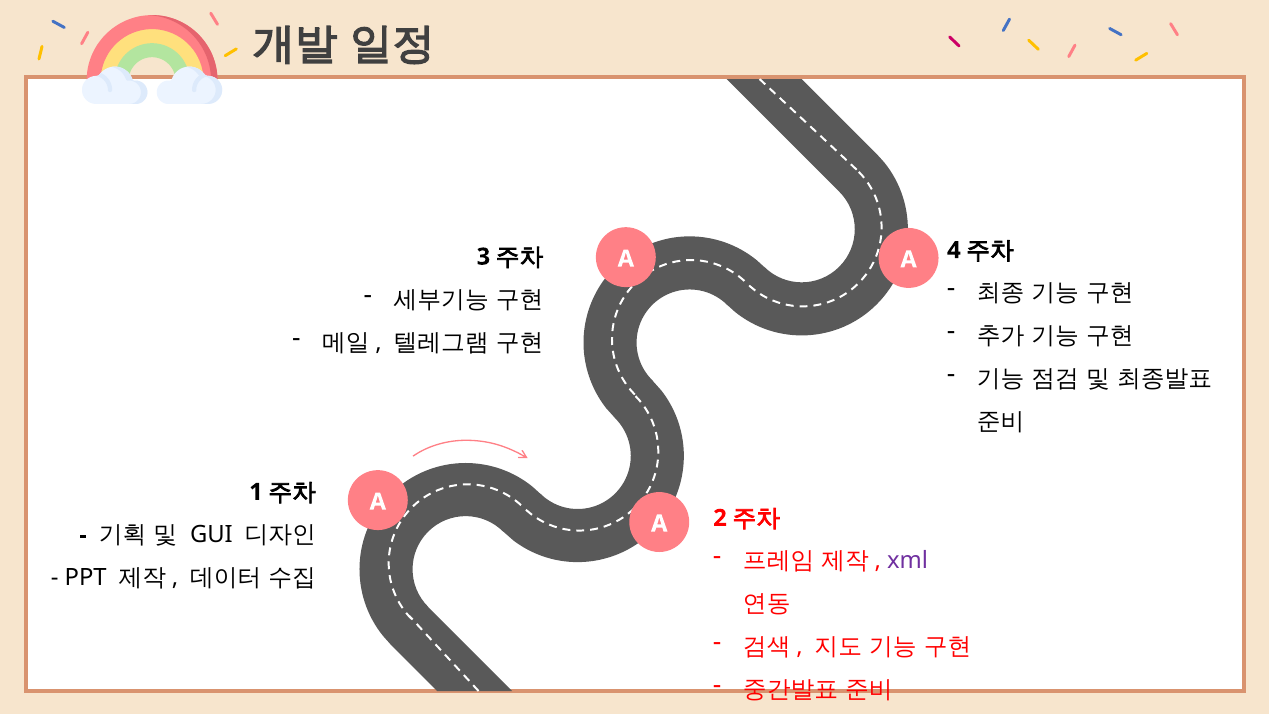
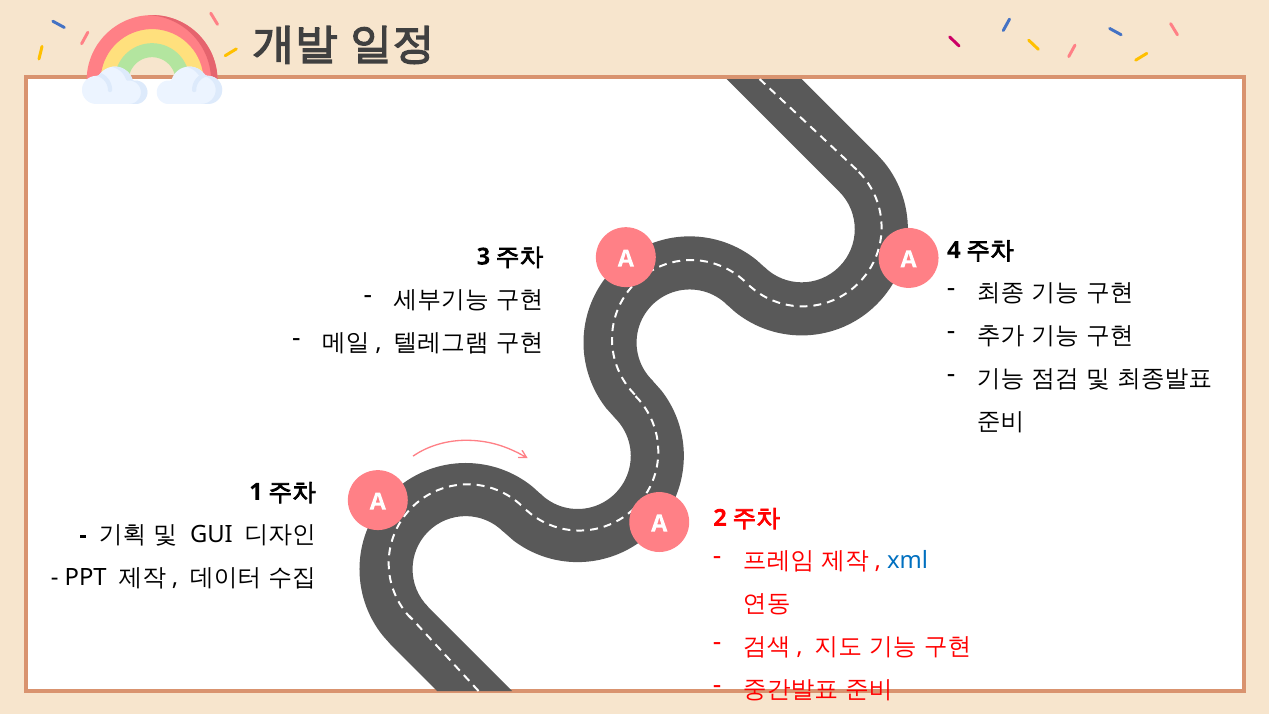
xml colour: purple -> blue (908, 561)
